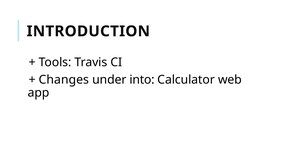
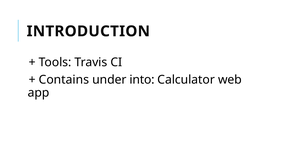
Changes: Changes -> Contains (64, 79)
